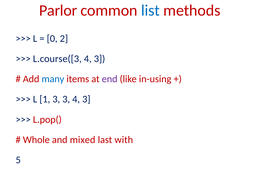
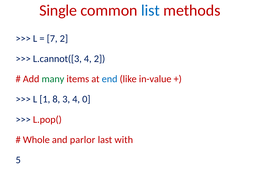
Parlor: Parlor -> Single (58, 10)
0: 0 -> 7 (52, 39)
L.course([3: L.course([3 -> L.cannot([3 (57, 59)
3: 3 -> 2 (100, 59)
many colour: blue -> green (53, 79)
end colour: purple -> blue (110, 79)
in-using: in-using -> in-value (155, 79)
1 3: 3 -> 8 (56, 99)
3 4 3: 3 -> 0 (86, 99)
mixed: mixed -> parlor (83, 140)
